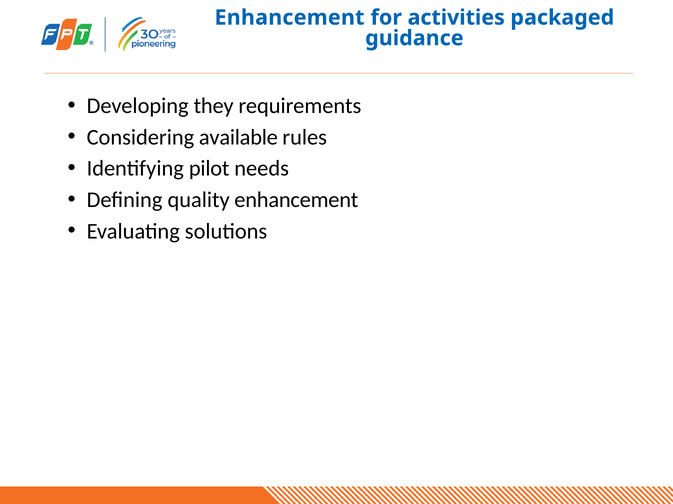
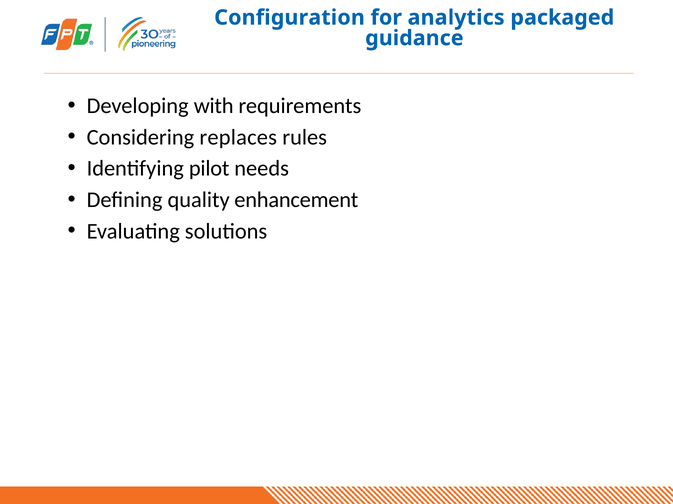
Enhancement: Enhancement -> Configuration (290, 18)
activities: activities -> analytics (456, 18)
they: they -> with (214, 106)
available: available -> replaces (238, 137)
